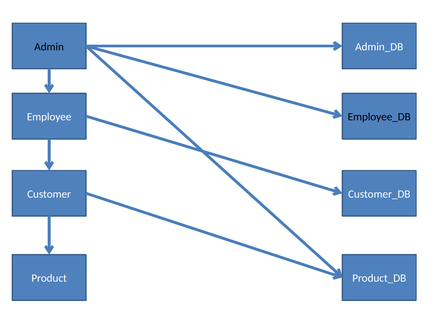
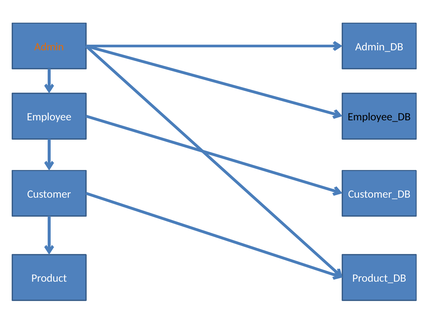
Admin colour: black -> orange (49, 47)
